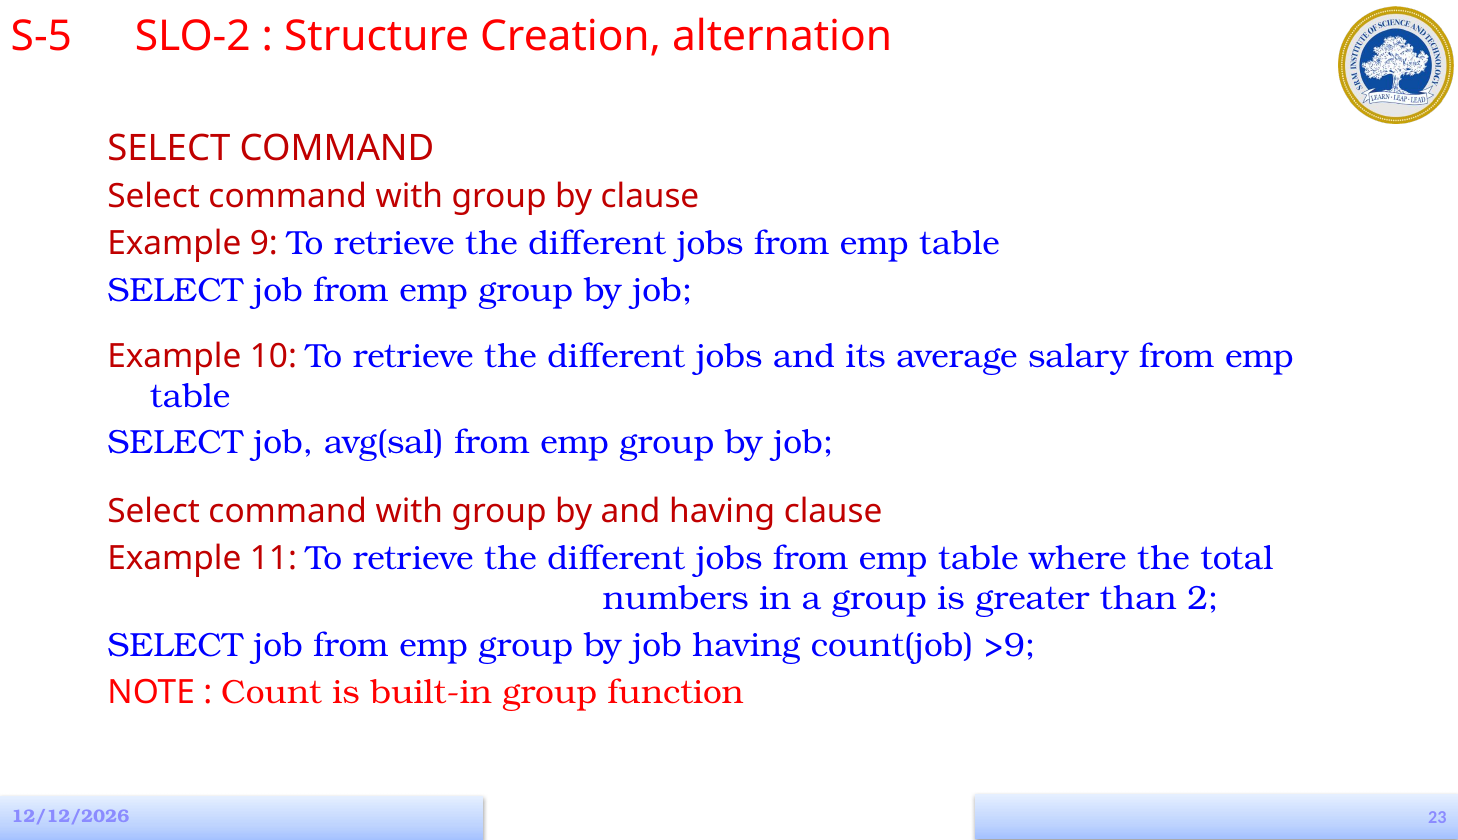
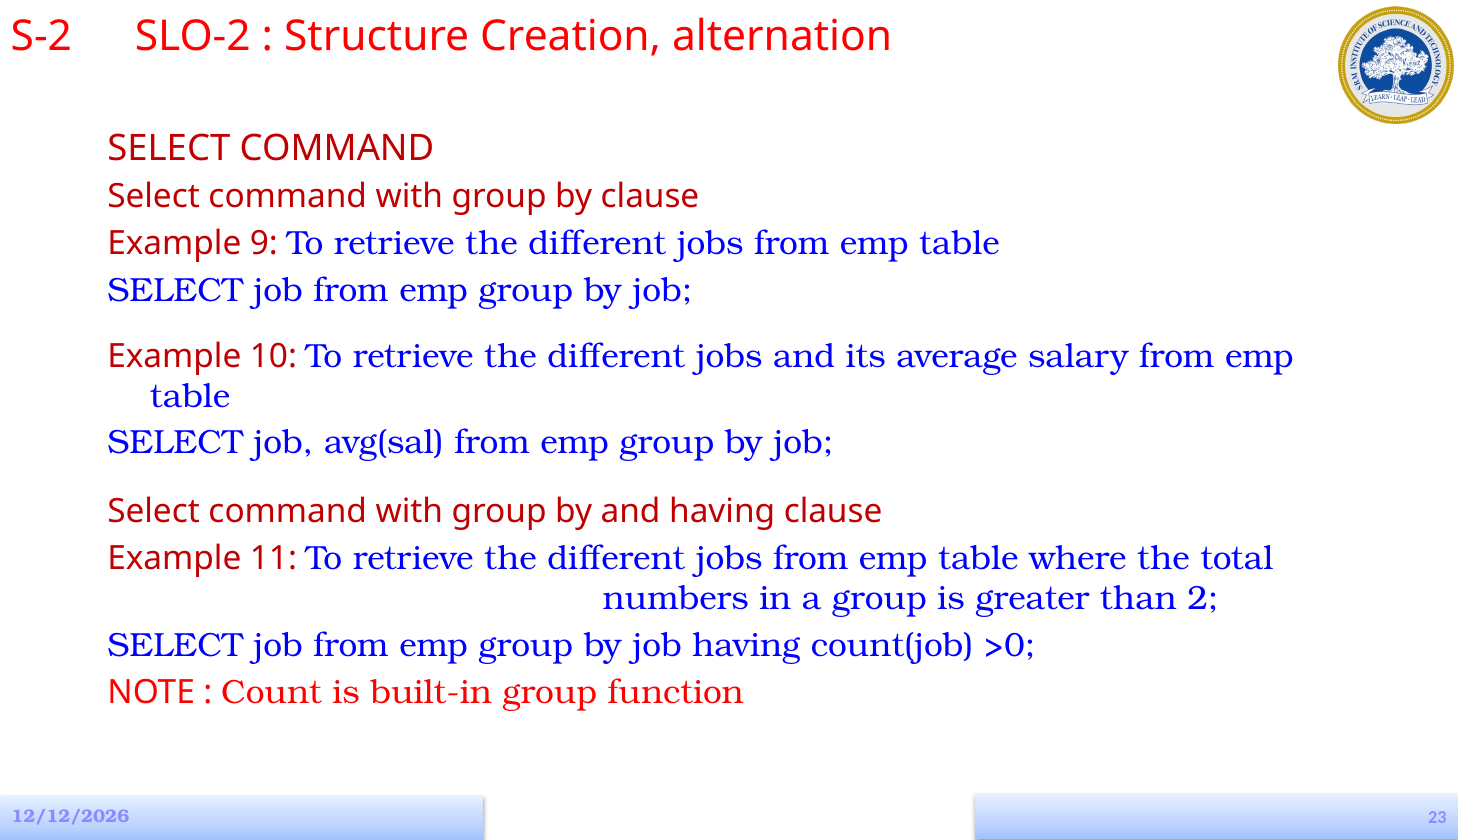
S-5: S-5 -> S-2 (41, 36)
>9: >9 -> >0 (1010, 645)
